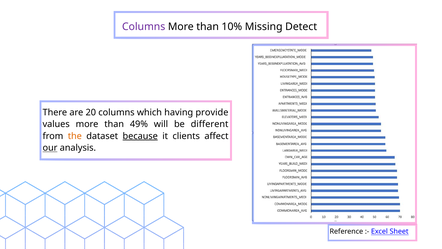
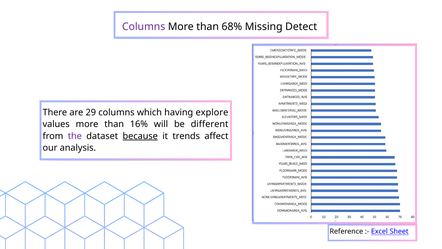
10%: 10% -> 68% (232, 27)
20: 20 -> 29 (91, 112)
provide: provide -> explore (212, 112)
49%: 49% -> 16% (139, 124)
the colour: orange -> purple (75, 136)
clients: clients -> trends (186, 136)
our underline: present -> none (50, 148)
